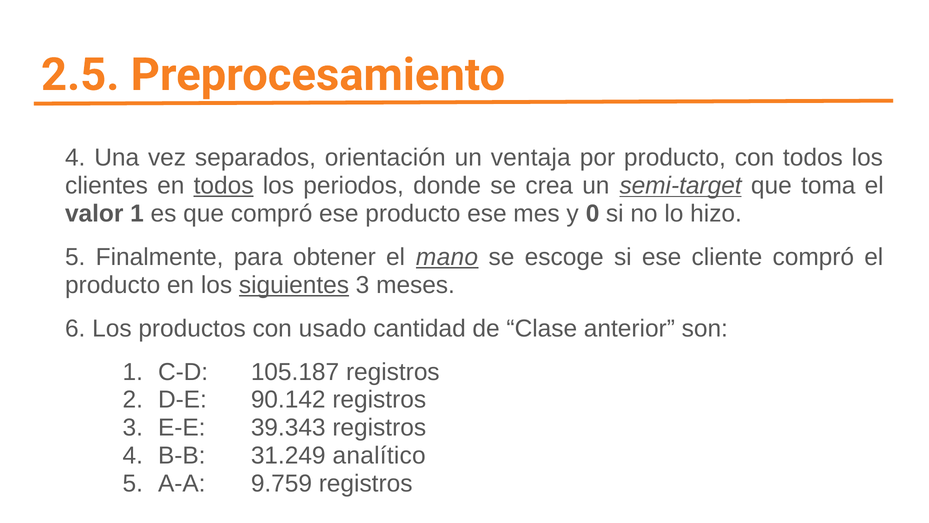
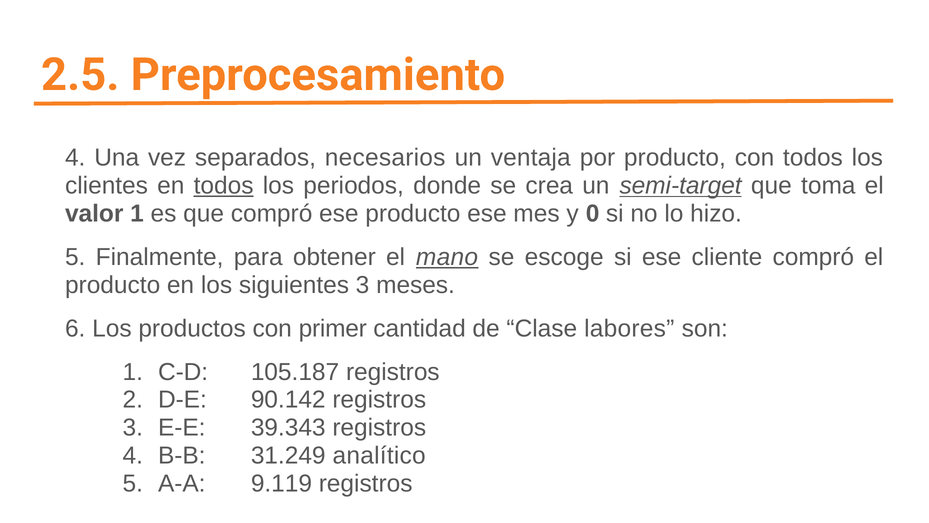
orientación: orientación -> necesarios (385, 158)
siguientes underline: present -> none (294, 285)
usado: usado -> primer (333, 328)
anterior: anterior -> labores (629, 328)
9.759: 9.759 -> 9.119 (281, 483)
